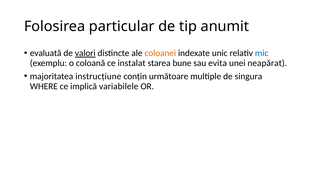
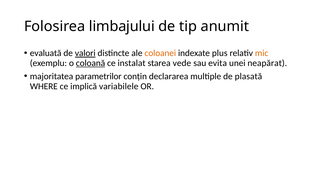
particular: particular -> limbajului (122, 26)
unic: unic -> plus (220, 53)
mic colour: blue -> orange (262, 53)
coloană underline: none -> present (91, 63)
bune: bune -> vede (182, 63)
instrucţiune: instrucţiune -> parametrilor (98, 76)
următoare: următoare -> declararea (169, 76)
singura: singura -> plasată (248, 76)
